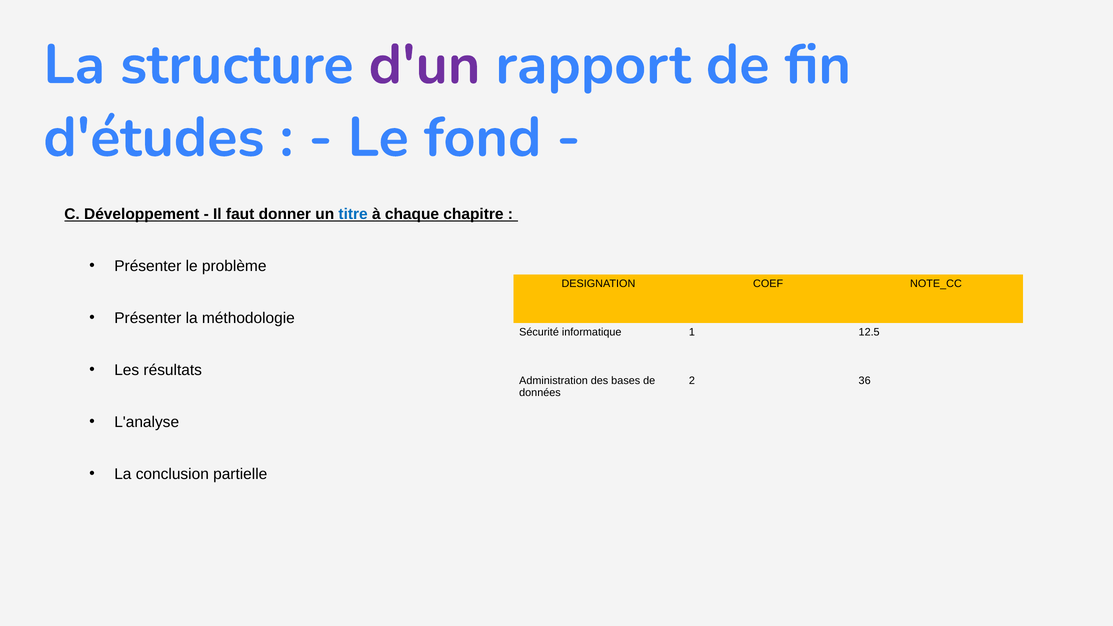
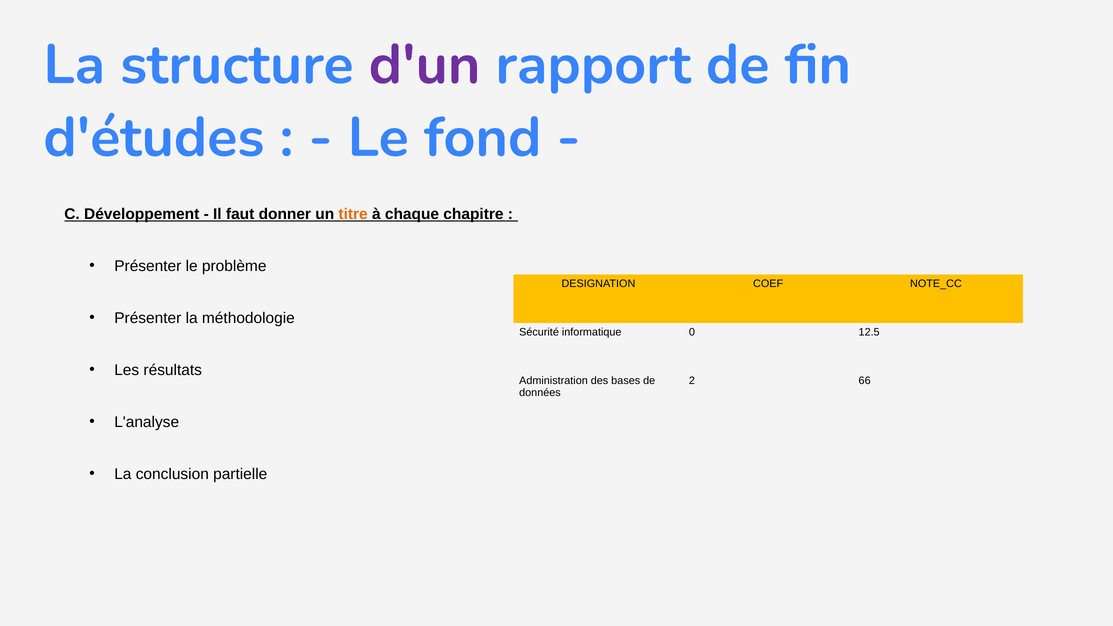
titre colour: blue -> orange (353, 214)
1: 1 -> 0 (692, 332)
36: 36 -> 66 (865, 381)
